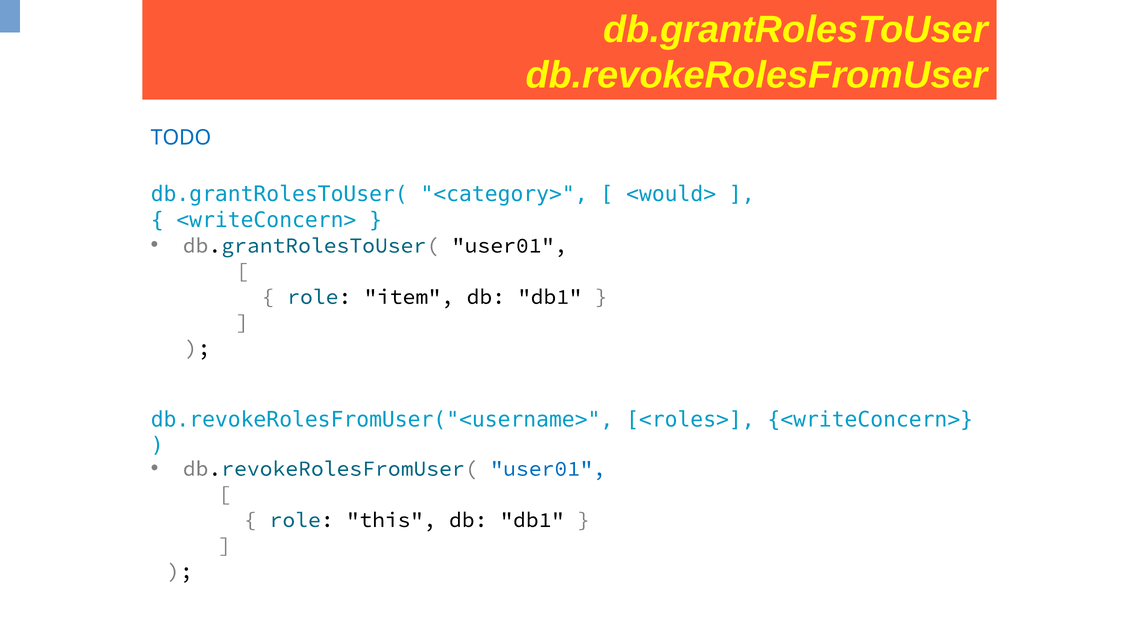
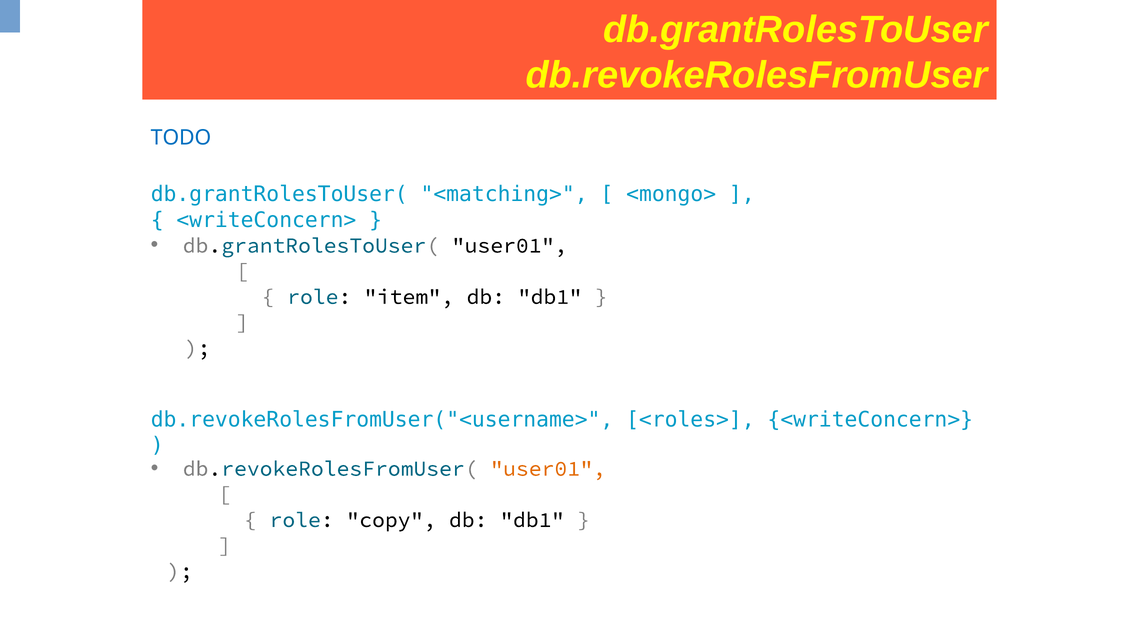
<category>: <category> -> <matching> (504, 194)
<would>: <would> -> <mongo> (671, 194)
user01 colour: blue -> orange (548, 468)
this: this -> copy (391, 520)
